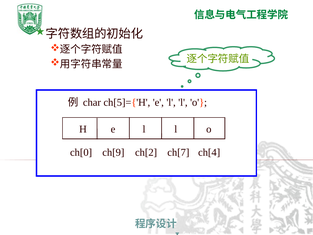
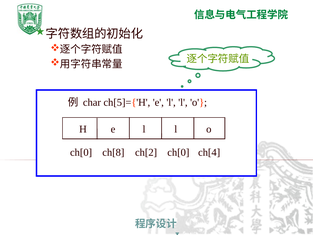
ch[9: ch[9 -> ch[8 (113, 152)
ch[2 ch[7: ch[7 -> ch[0 (178, 152)
